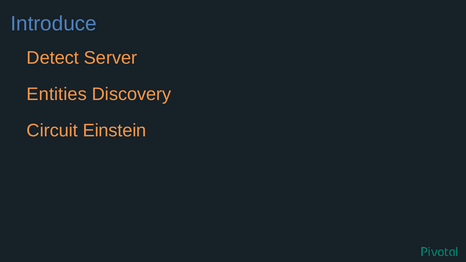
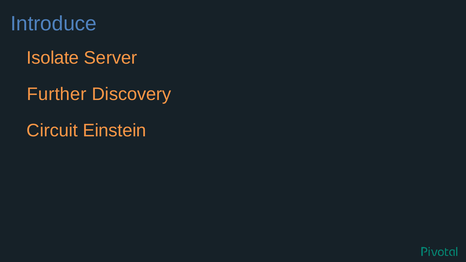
Detect: Detect -> Isolate (53, 58)
Entities: Entities -> Further (57, 94)
